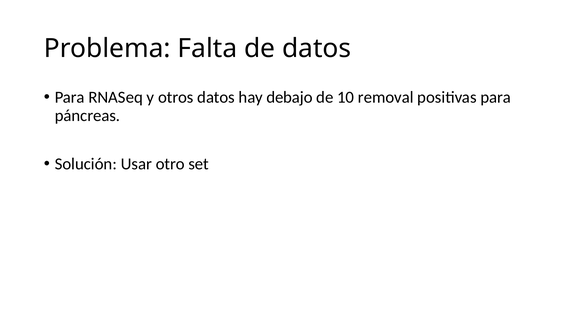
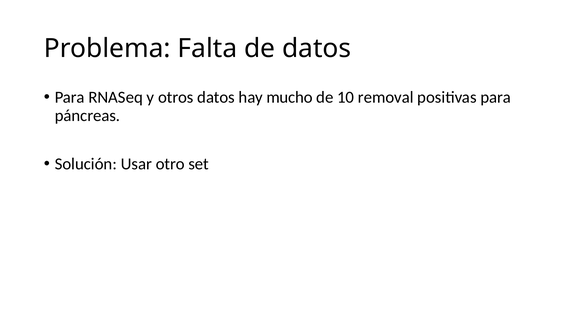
debajo: debajo -> mucho (290, 97)
